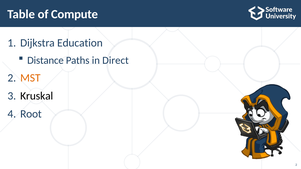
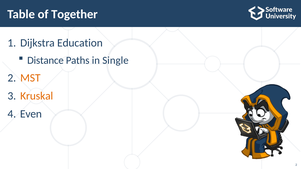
Compute: Compute -> Together (74, 14)
Direct: Direct -> Single (115, 61)
Kruskal colour: black -> orange (37, 96)
Root: Root -> Even (31, 114)
